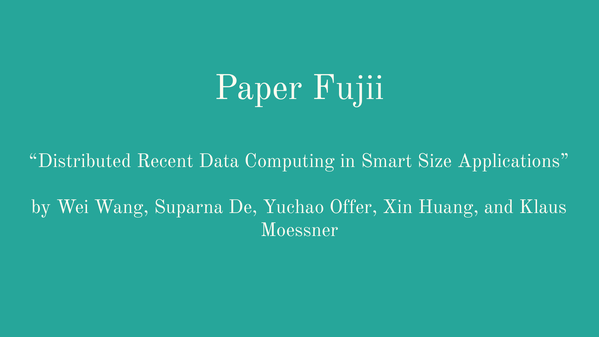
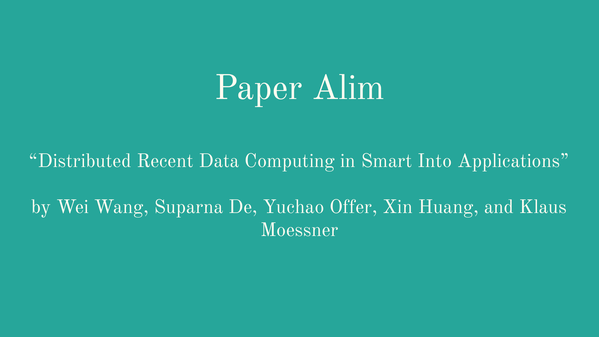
Fujii: Fujii -> Alim (348, 88)
Size: Size -> Into (435, 161)
